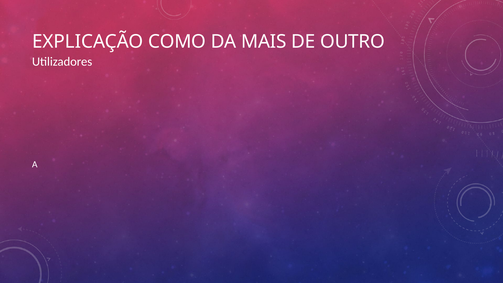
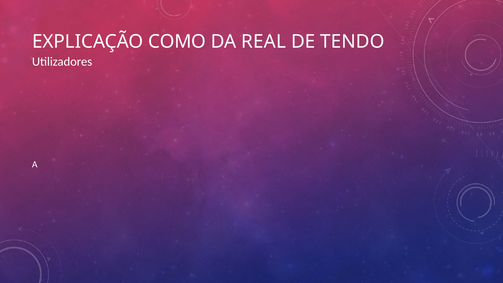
MAIS: MAIS -> REAL (264, 42)
OUTRO: OUTRO -> TENDO (352, 42)
